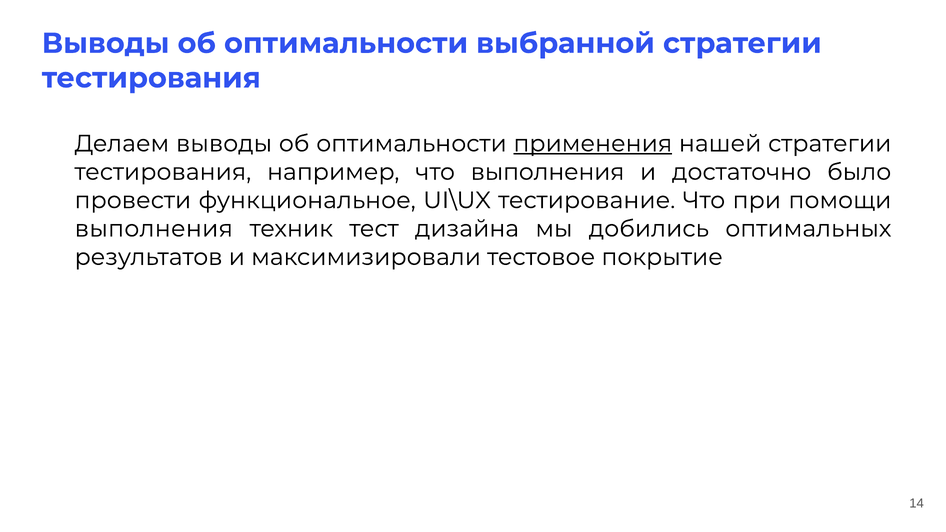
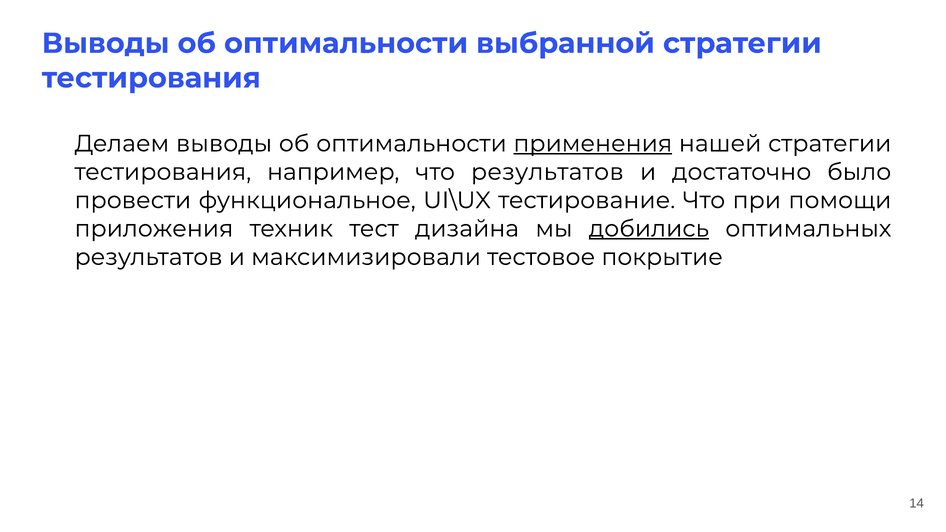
что выполнения: выполнения -> результатов (547, 172)
выполнения: выполнения -> приложения (154, 229)
добились underline: none -> present (649, 229)
